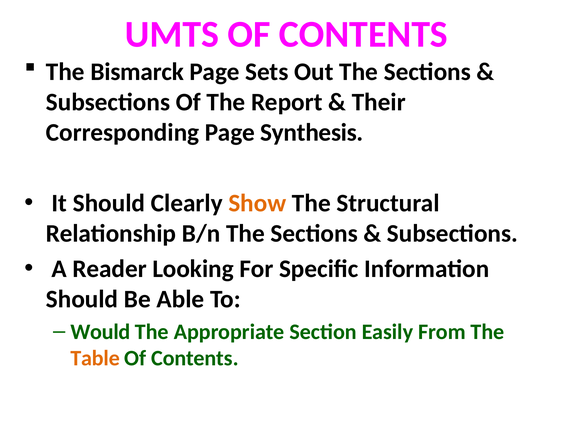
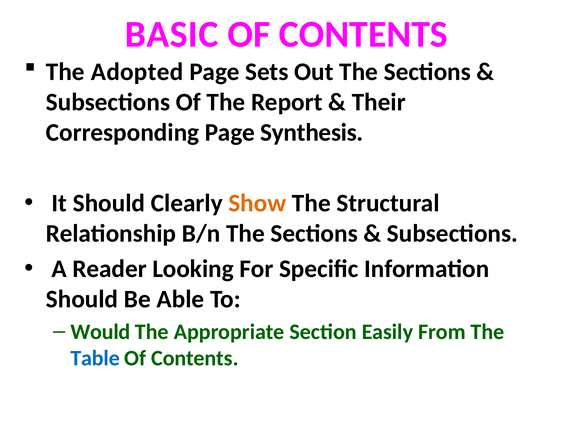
UMTS: UMTS -> BASIC (172, 34)
Bismarck: Bismarck -> Adopted (137, 72)
Table colour: orange -> blue (95, 358)
